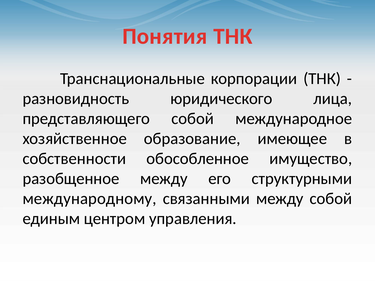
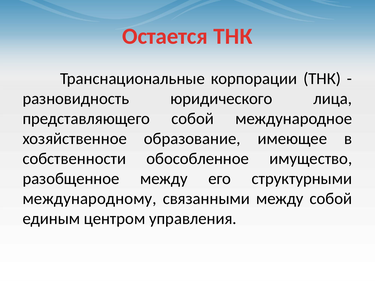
Понятия: Понятия -> Остается (165, 36)
